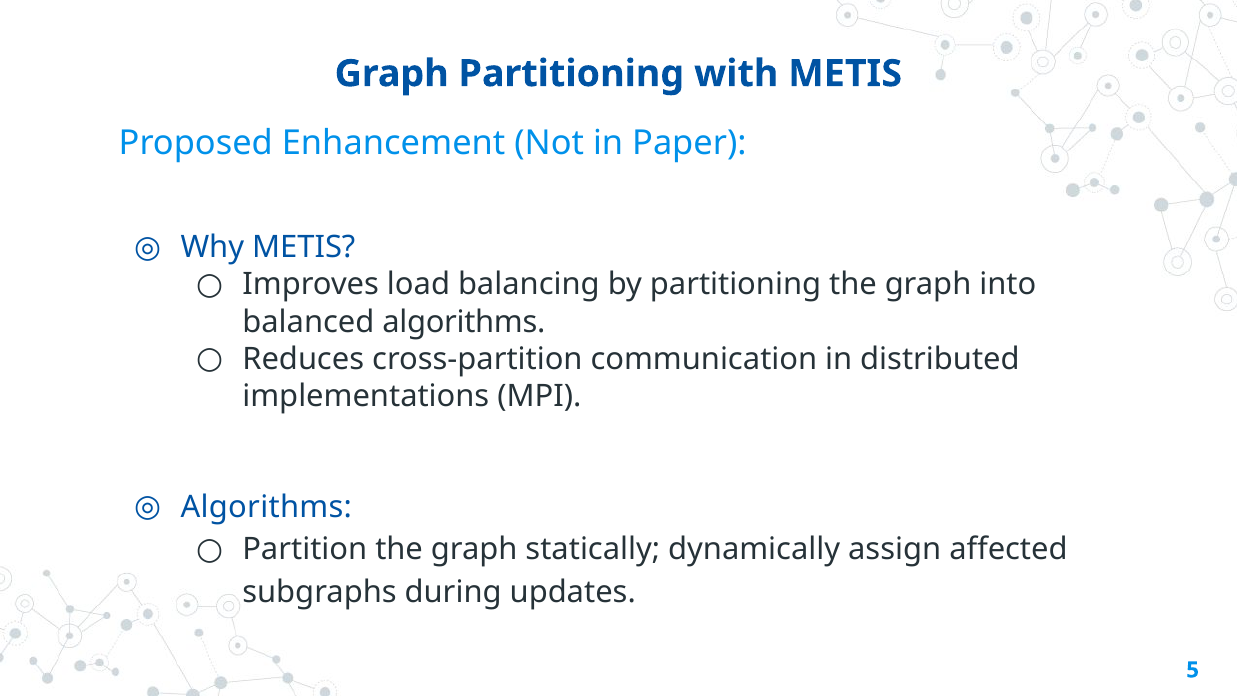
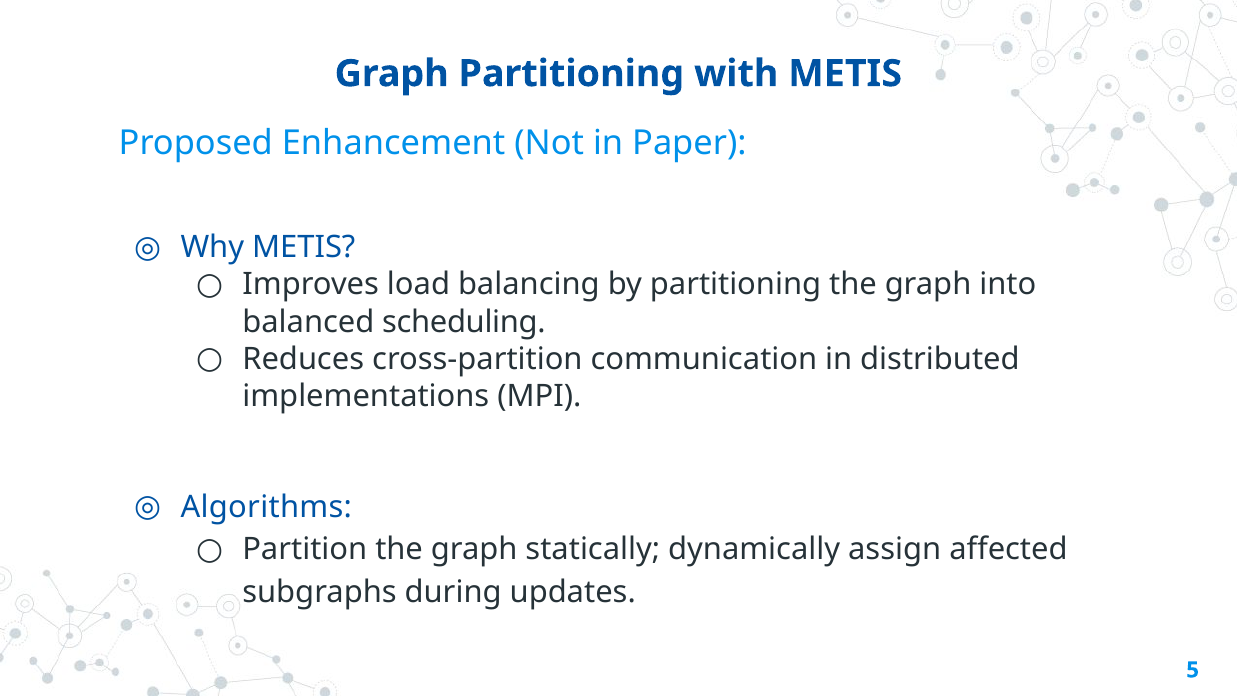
balanced algorithms: algorithms -> scheduling (464, 322)
